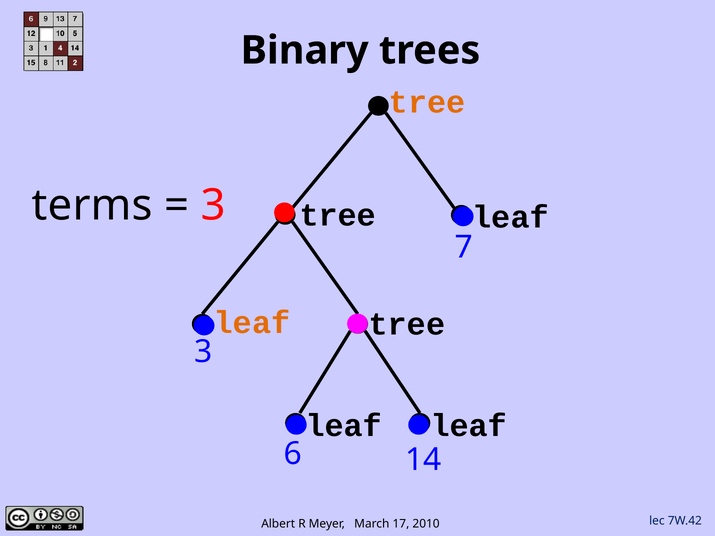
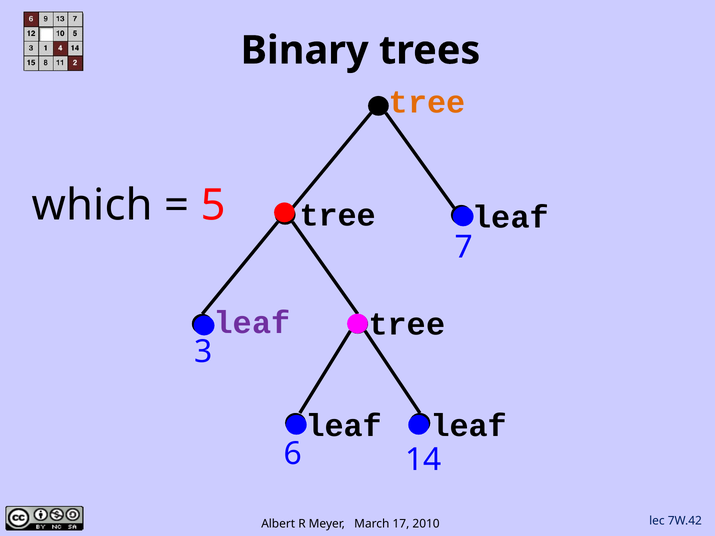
terms: terms -> which (92, 206)
3: 3 -> 5 (213, 206)
leaf colour: orange -> purple (252, 323)
